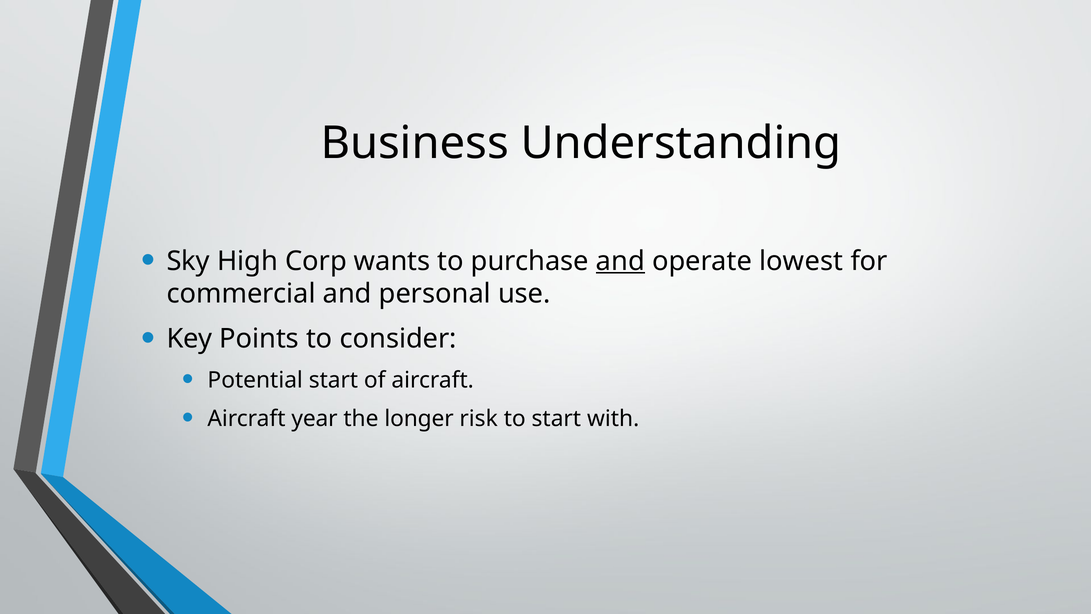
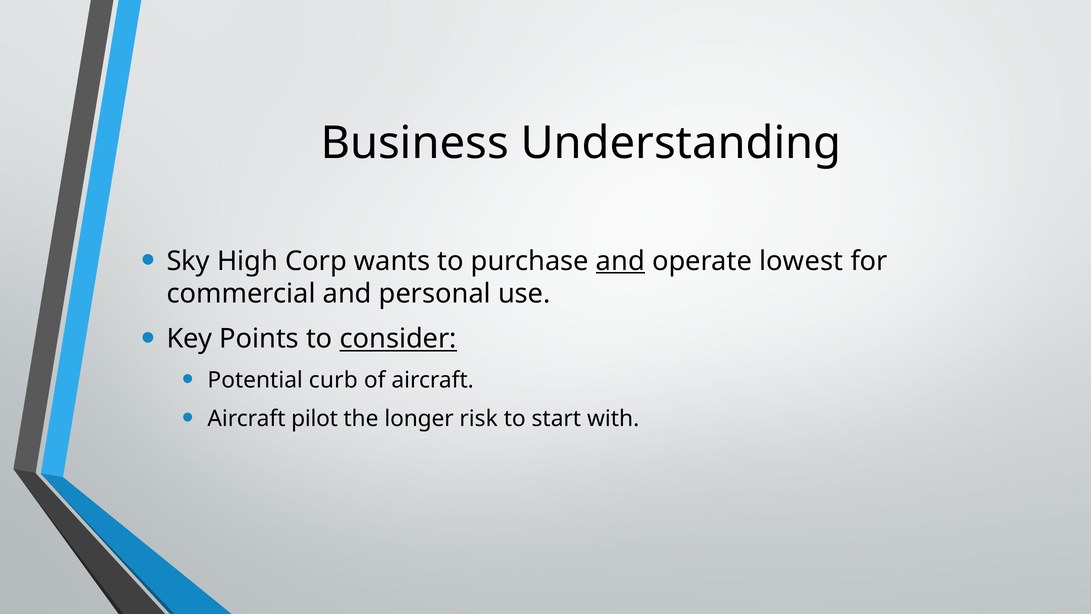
consider underline: none -> present (398, 339)
Potential start: start -> curb (333, 380)
year: year -> pilot (315, 418)
